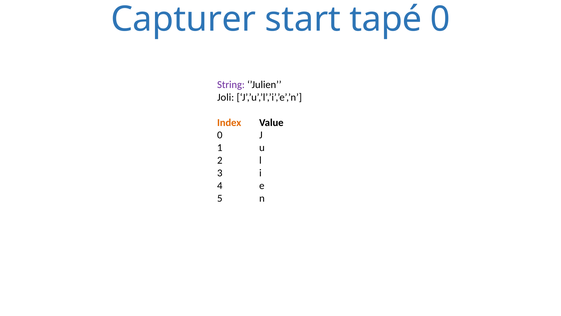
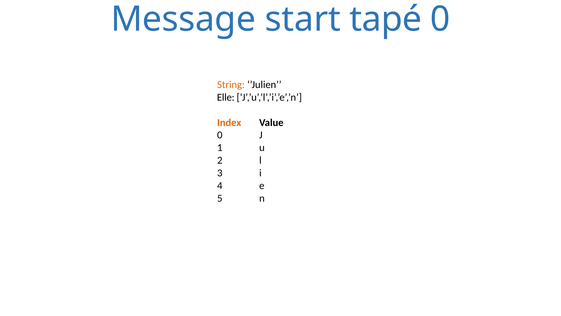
Capturer: Capturer -> Message (183, 19)
String colour: purple -> orange (231, 84)
Joli: Joli -> Elle (226, 97)
